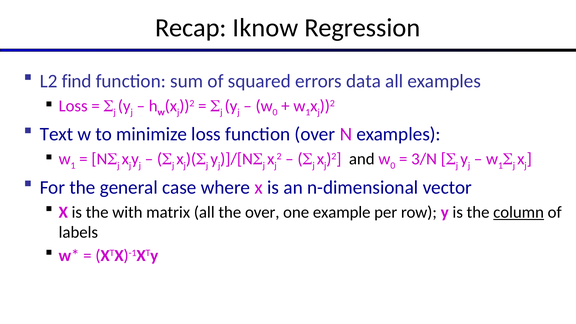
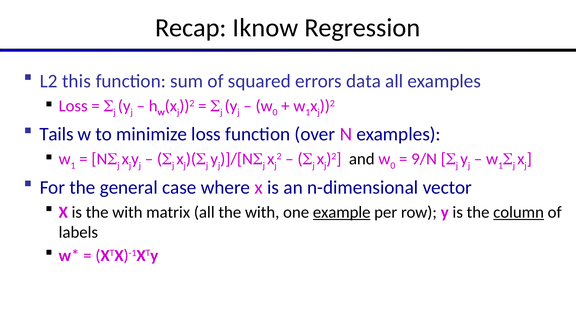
find: find -> this (77, 81)
Text: Text -> Tails (57, 134)
3/N: 3/N -> 9/N (424, 159)
all the over: over -> with (262, 212)
example underline: none -> present (342, 212)
